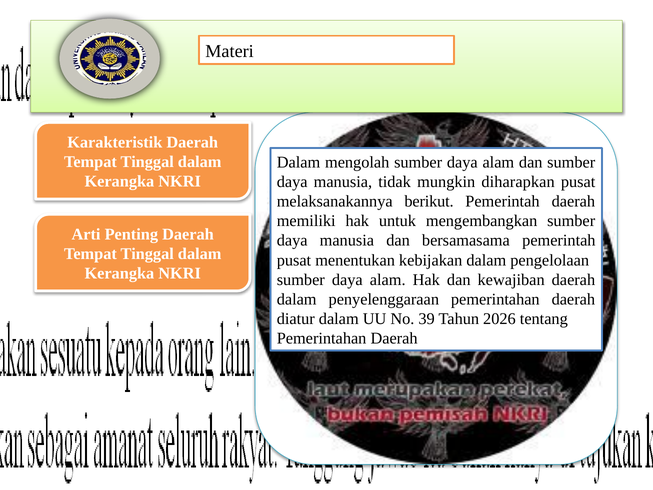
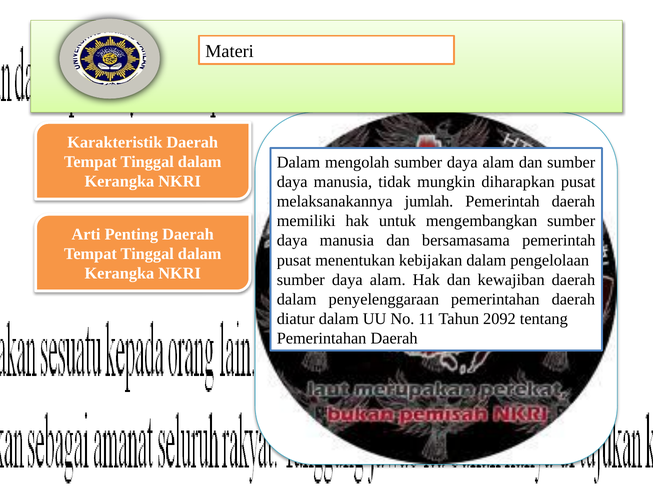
berikut: berikut -> jumlah (429, 201)
39: 39 -> 11 (427, 319)
2026: 2026 -> 2092 (499, 319)
